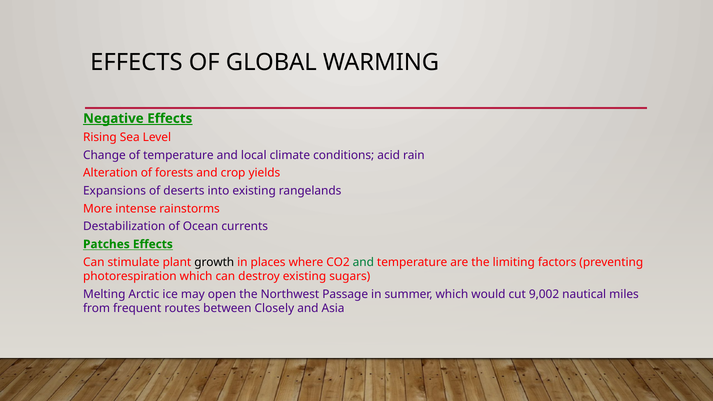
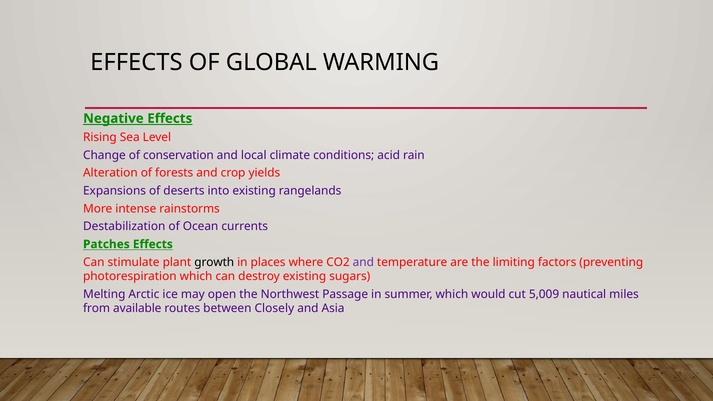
of temperature: temperature -> conservation (178, 155)
and colour: green -> purple (363, 262)
9,002: 9,002 -> 5,009 (544, 294)
frequent: frequent -> available (137, 308)
